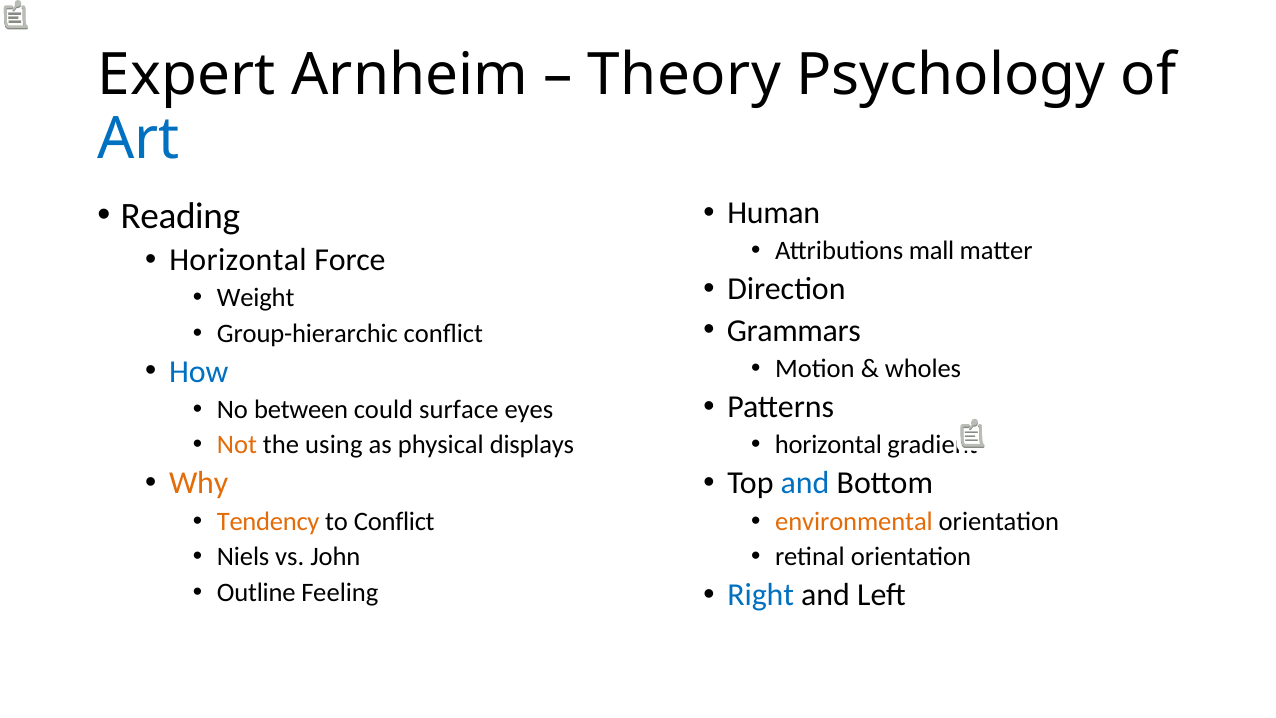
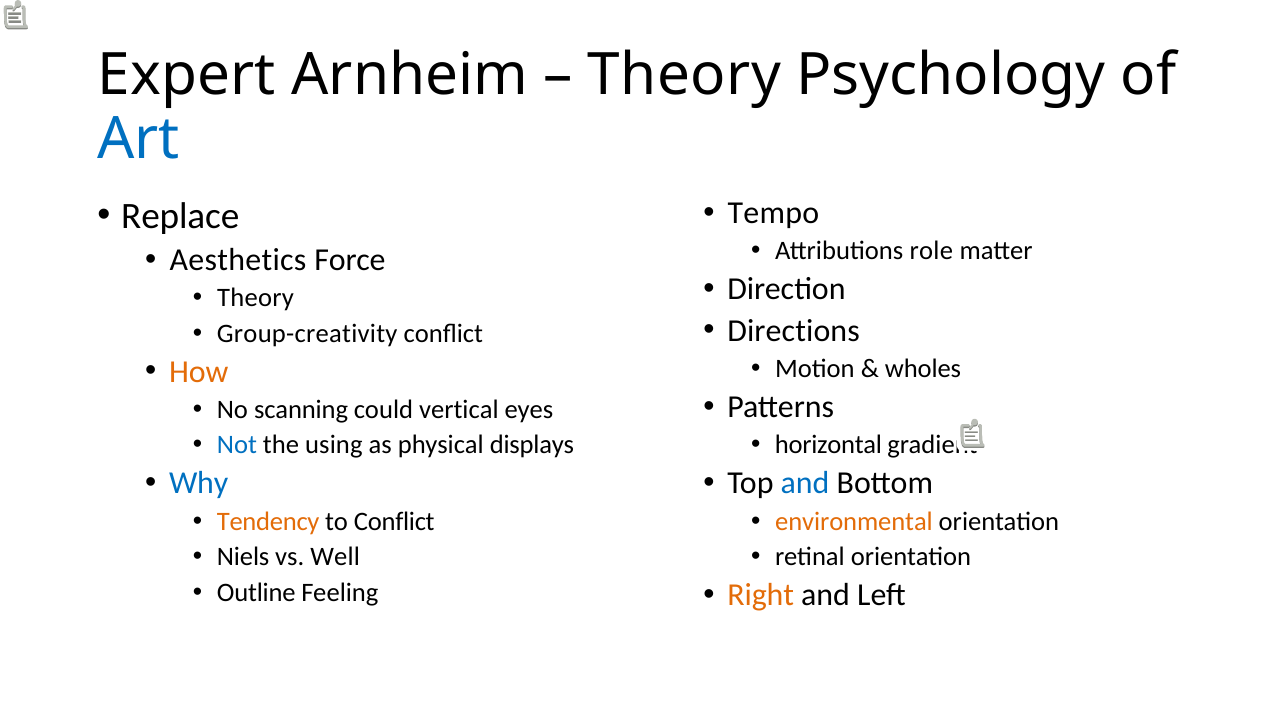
Human: Human -> Tempo (773, 213)
Reading: Reading -> Replace (180, 216)
mall: mall -> role (931, 251)
Horizontal: Horizontal -> Aesthetics (238, 260)
Weight: Weight -> Theory (255, 298)
Grammars: Grammars -> Directions (794, 330)
Group-hierarchic: Group-hierarchic -> Group-creativity (307, 333)
How colour: blue -> orange (199, 371)
between: between -> scanning (301, 410)
surface: surface -> vertical (459, 410)
Not colour: orange -> blue (237, 445)
Why colour: orange -> blue (199, 483)
John: John -> Well (335, 557)
Right colour: blue -> orange (761, 595)
